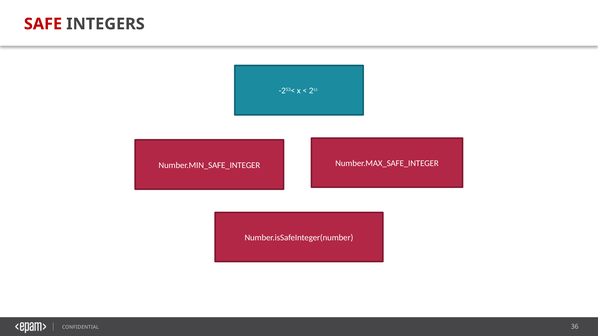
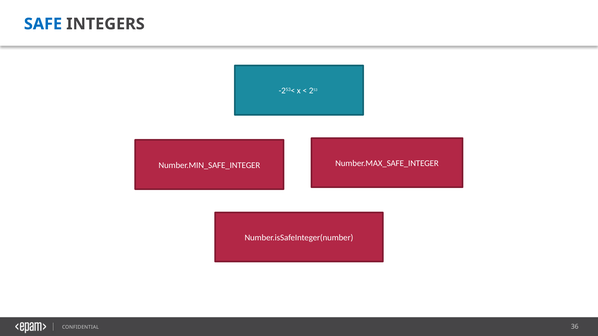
SAFE colour: red -> blue (43, 24)
